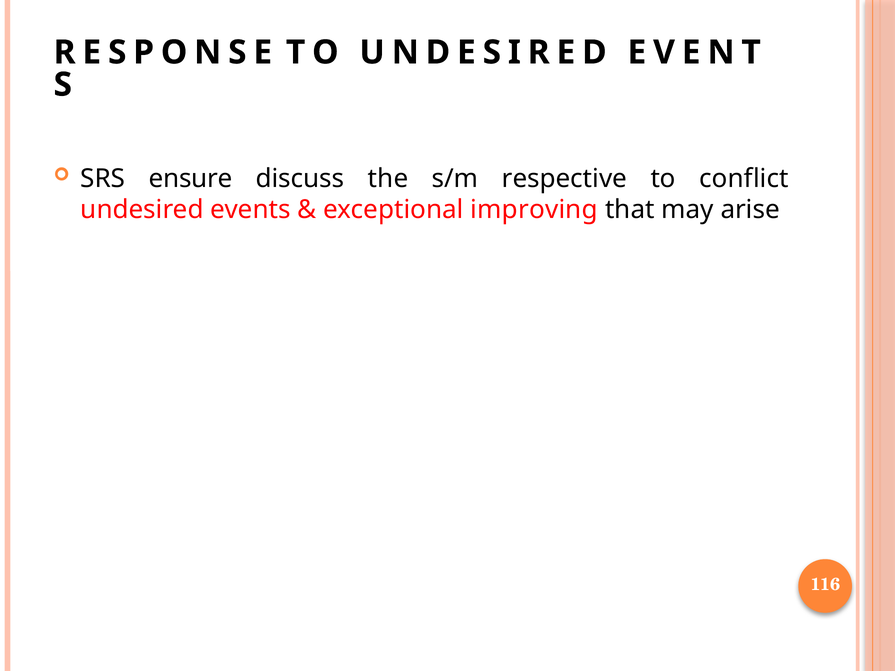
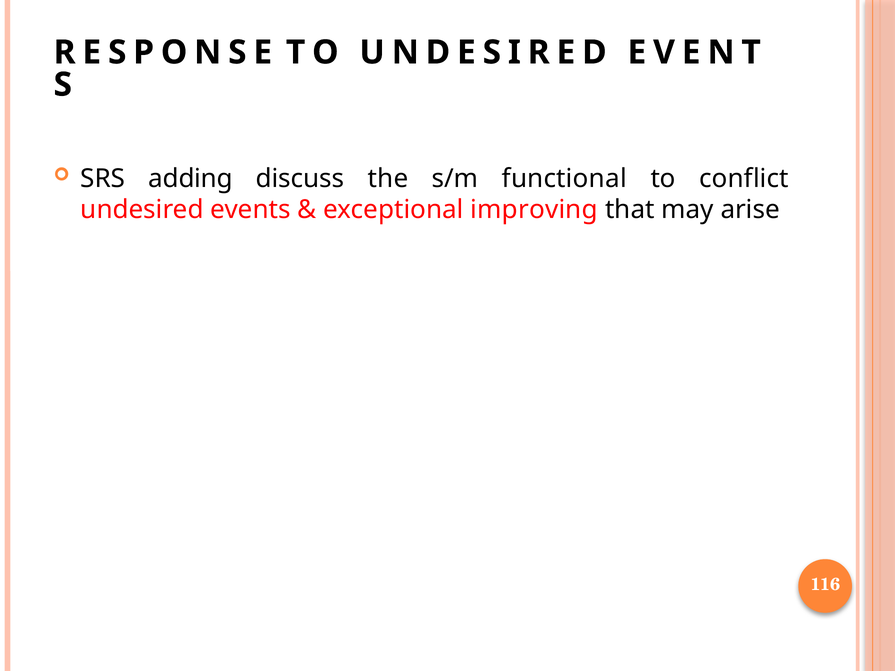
ensure: ensure -> adding (191, 179)
respective: respective -> functional (564, 179)
